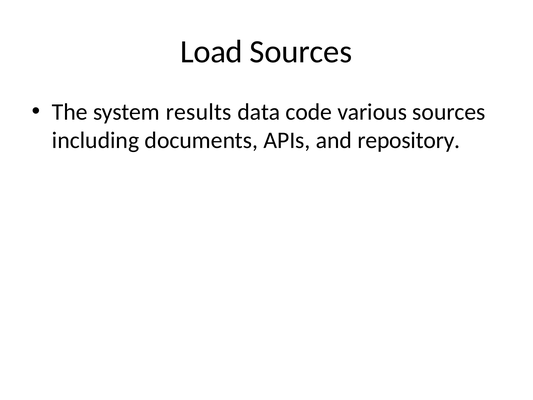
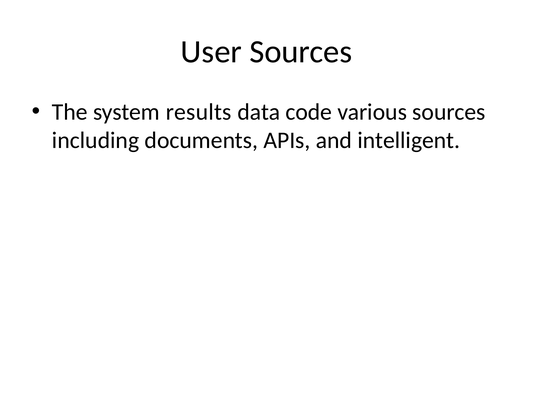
Load: Load -> User (211, 52)
repository: repository -> intelligent (409, 140)
